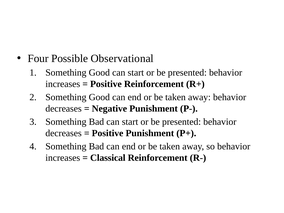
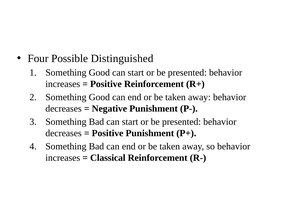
Observational: Observational -> Distinguished (122, 58)
